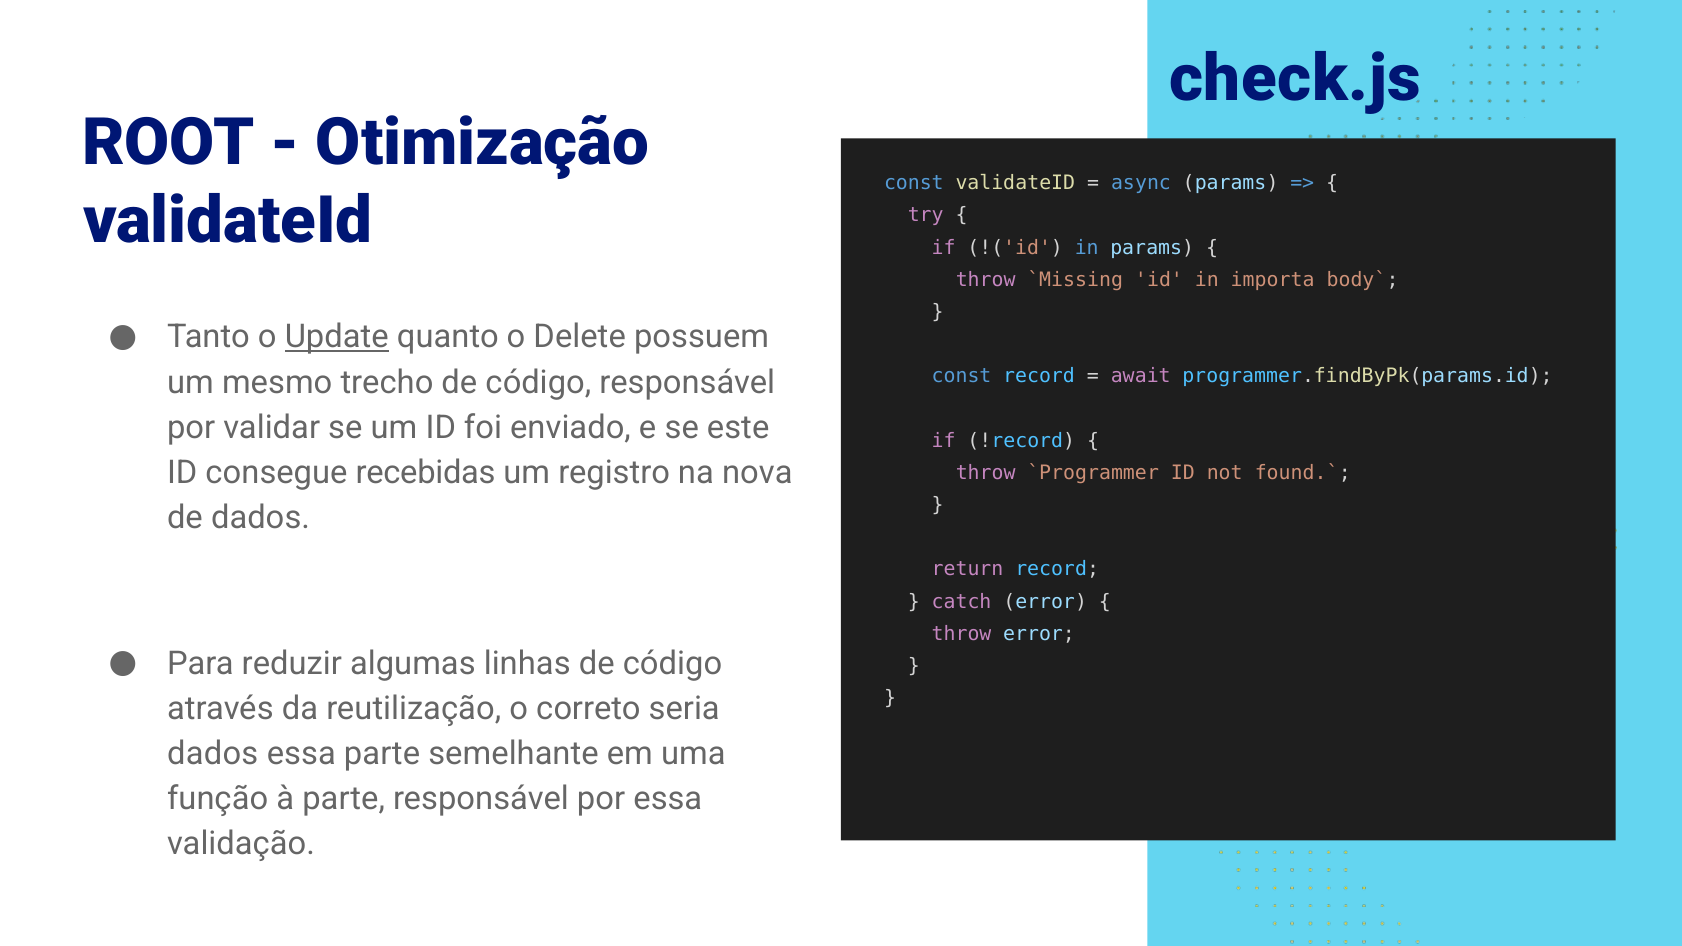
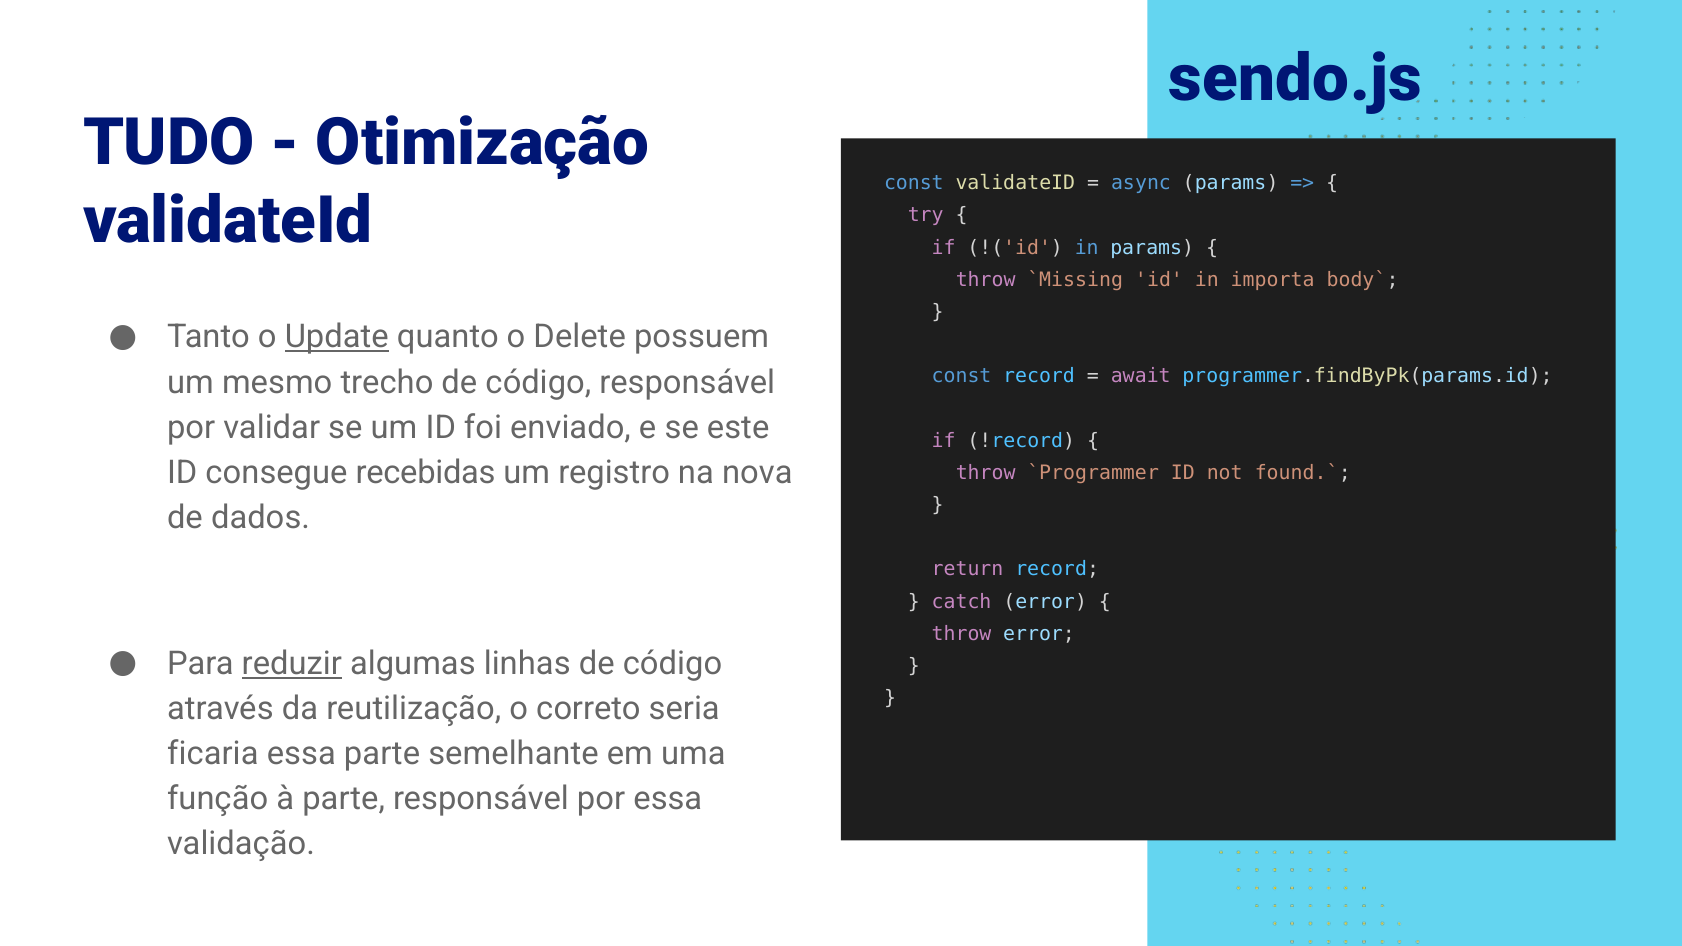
check.js: check.js -> sendo.js (1295, 79)
ROOT: ROOT -> TUDO (169, 143)
reduzir underline: none -> present (292, 664)
dados: dados -> ficaria (213, 754)
